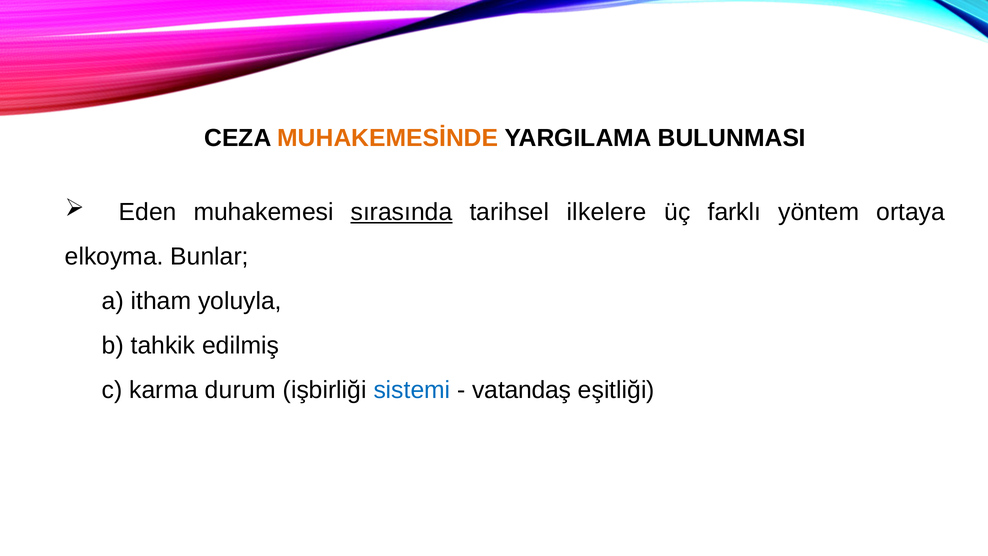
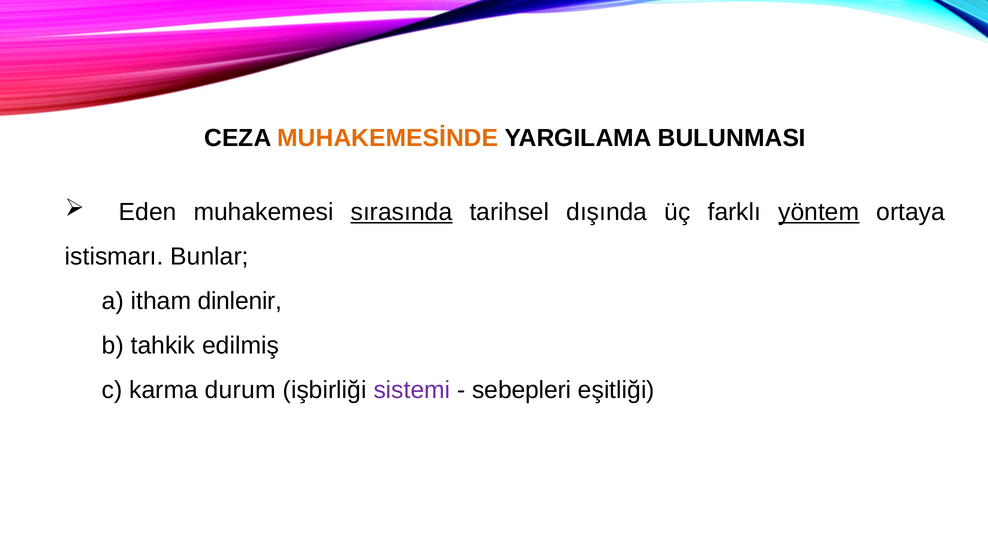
ilkelere: ilkelere -> dışında (607, 212)
yöntem underline: none -> present (819, 212)
elkoyma: elkoyma -> istismarı (114, 257)
yoluyla: yoluyla -> dinlenir (240, 301)
sistemi colour: blue -> purple (412, 390)
vatandaş: vatandaş -> sebepleri (522, 390)
